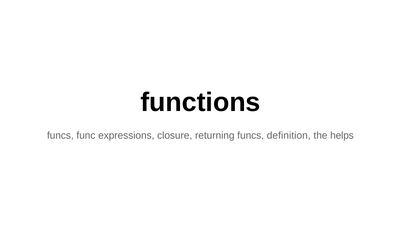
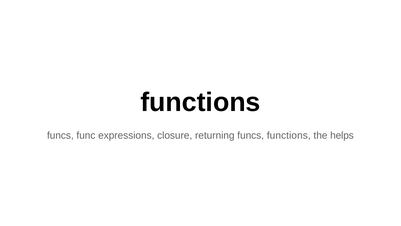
funcs definition: definition -> functions (289, 135)
